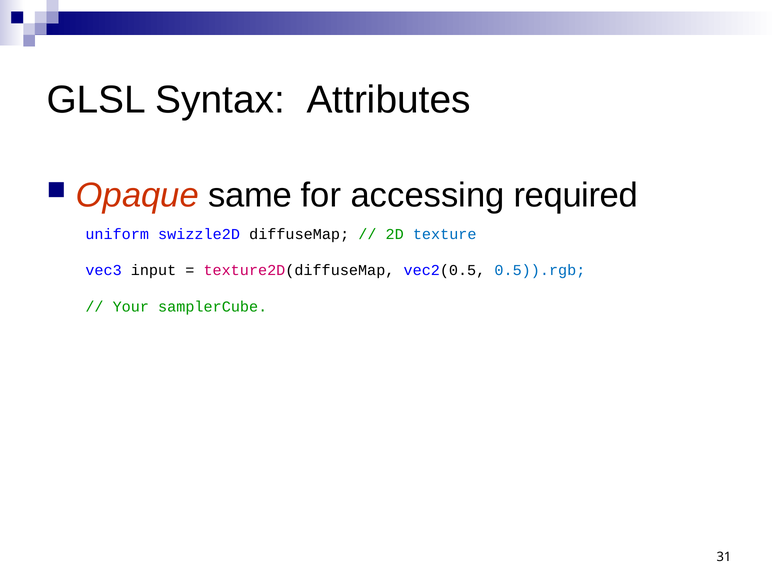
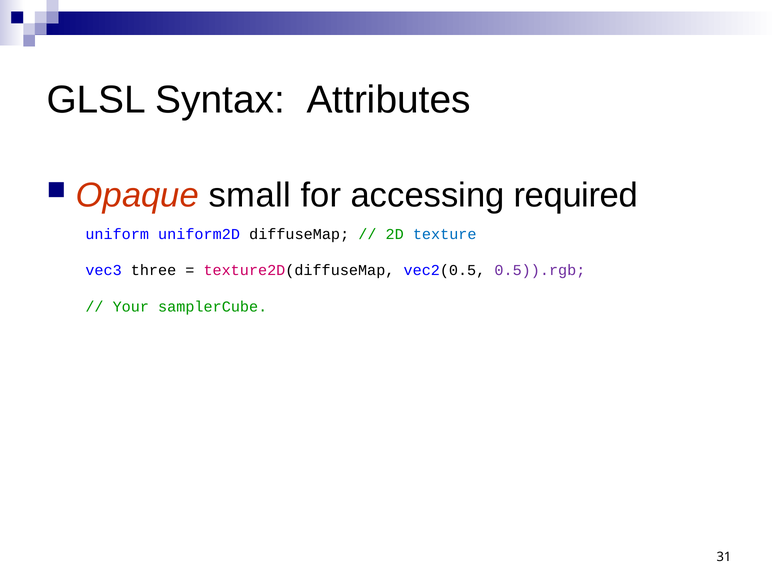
same: same -> small (250, 196)
swizzle2D: swizzle2D -> uniform2D (199, 234)
input: input -> three (154, 271)
0.5)).rgb colour: blue -> purple (540, 271)
